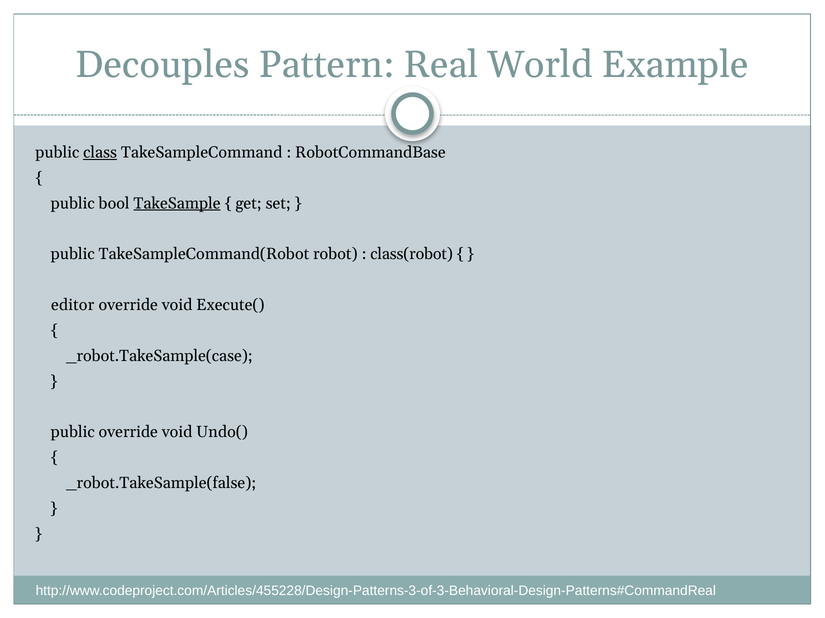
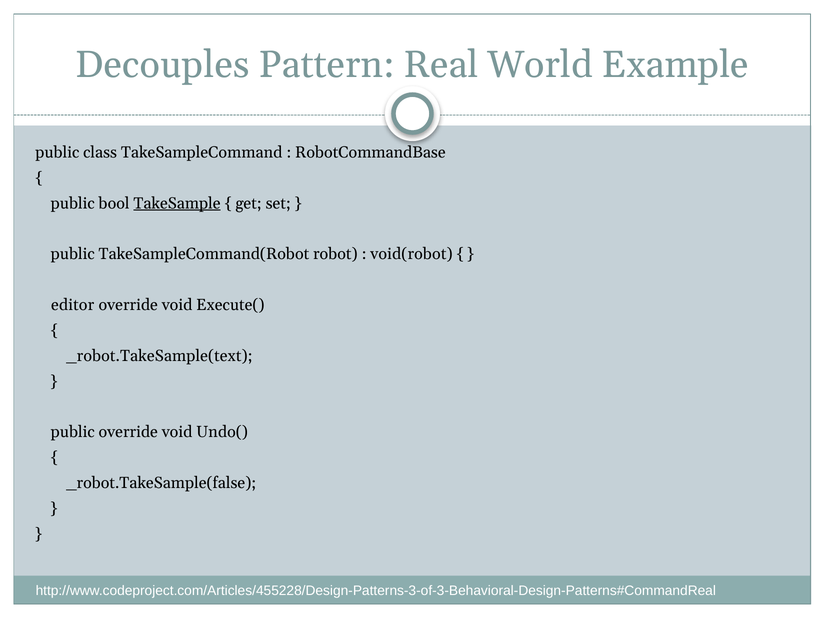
class underline: present -> none (100, 153)
class(robot: class(robot -> void(robot (411, 254)
_robot.TakeSample(case: _robot.TakeSample(case -> _robot.TakeSample(text (159, 356)
